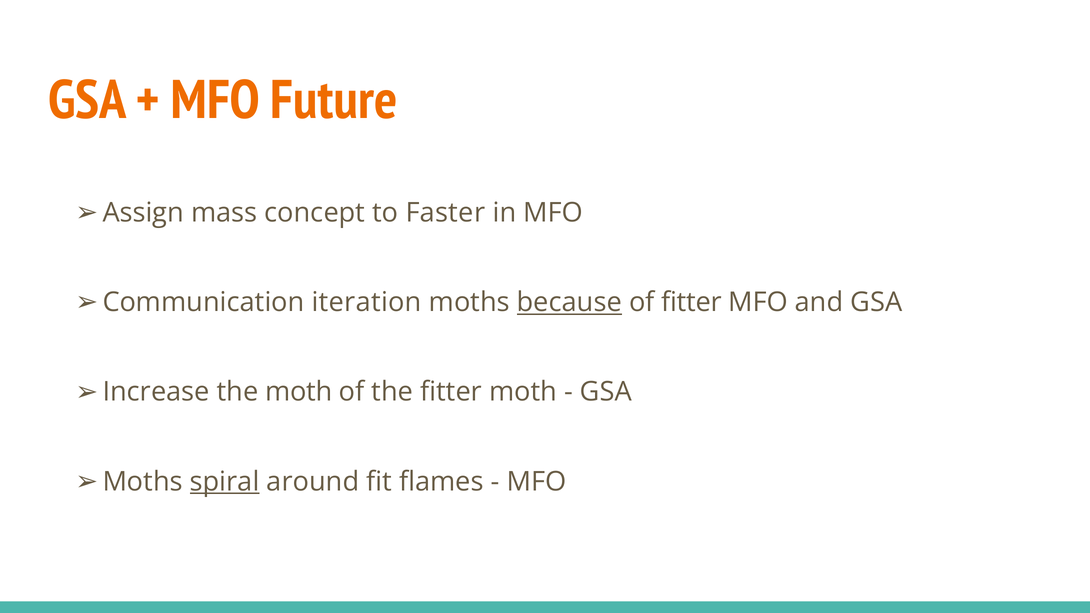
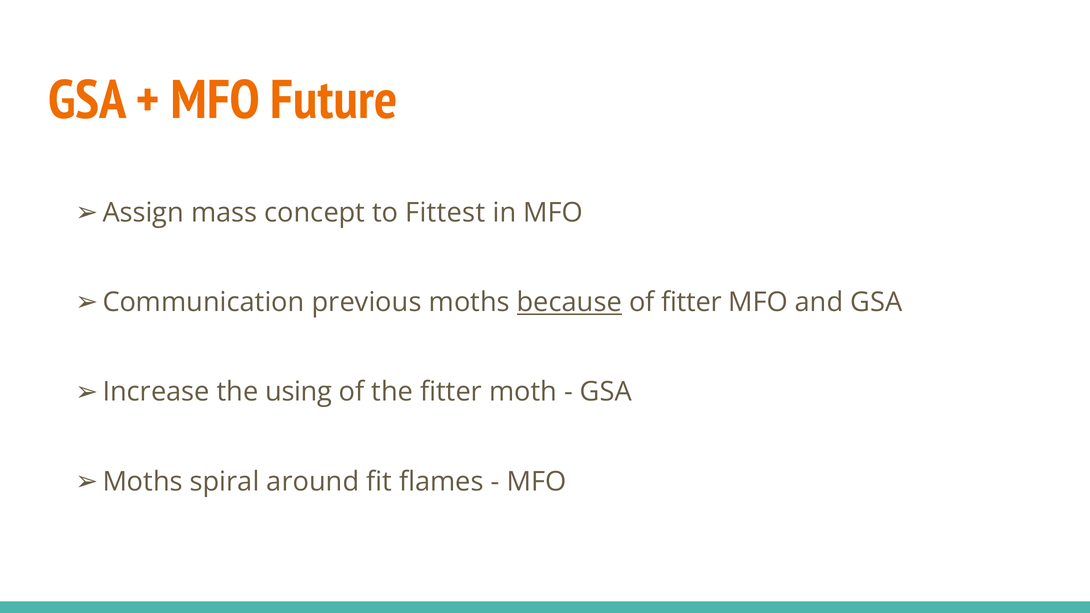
Faster: Faster -> Fittest (445, 213)
iteration: iteration -> previous (367, 302)
the moth: moth -> using (299, 392)
spiral underline: present -> none (225, 482)
